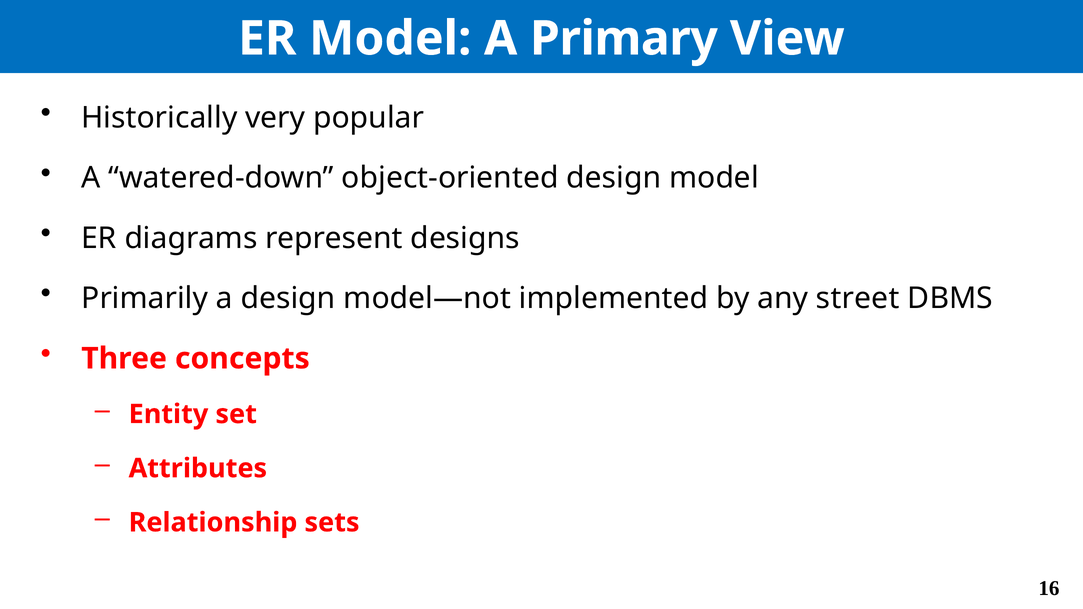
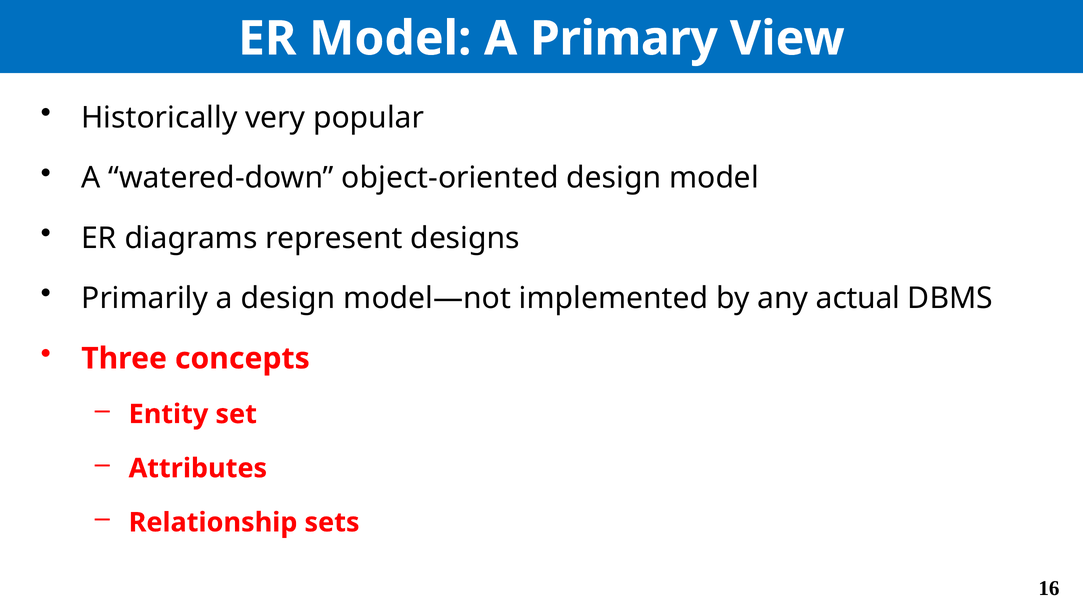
street: street -> actual (858, 298)
